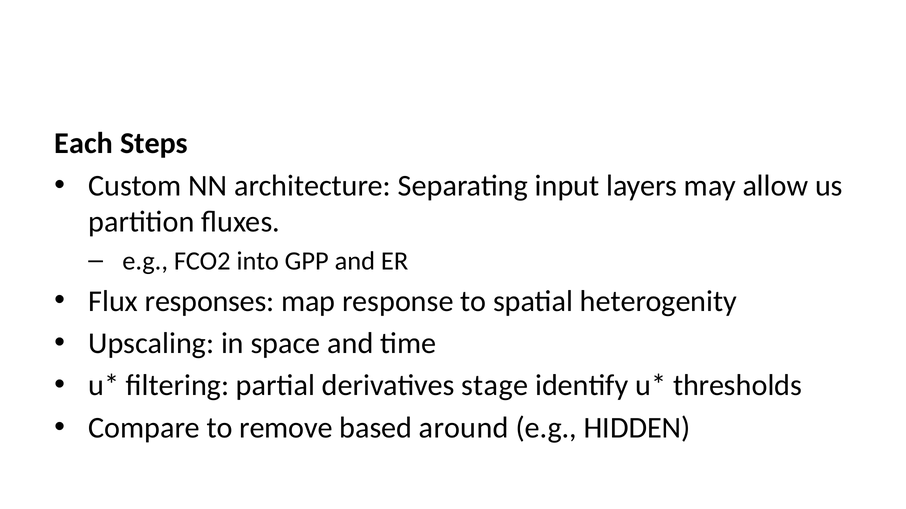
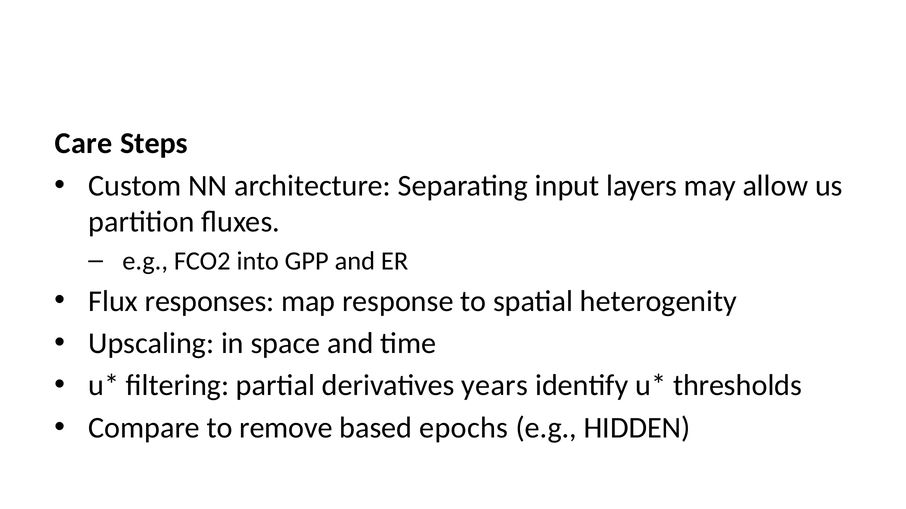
Each: Each -> Care (84, 144)
stage: stage -> years (495, 386)
around: around -> epochs (464, 428)
